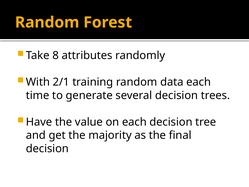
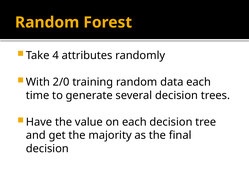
8: 8 -> 4 (56, 55)
2/1: 2/1 -> 2/0 (61, 82)
